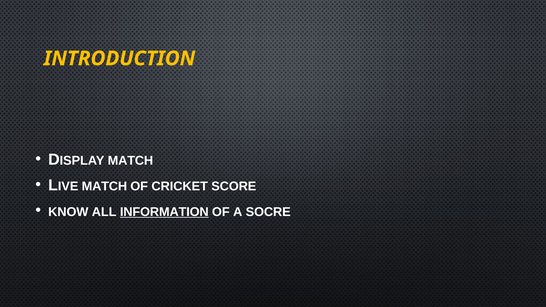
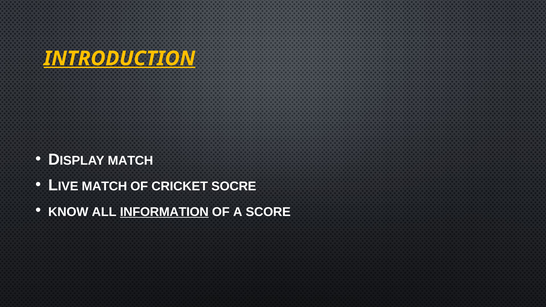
INTRODUCTION underline: none -> present (119, 59)
SCORE: SCORE -> SOCRE (234, 186)
SOCRE: SOCRE -> SCORE (268, 212)
